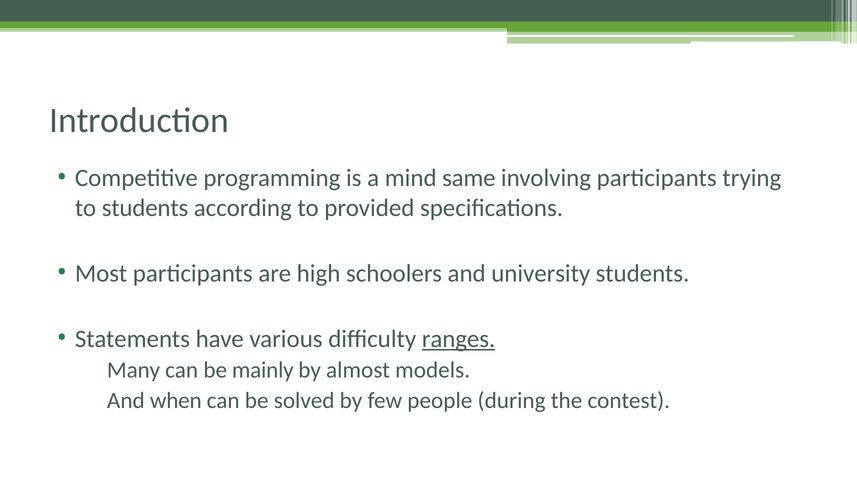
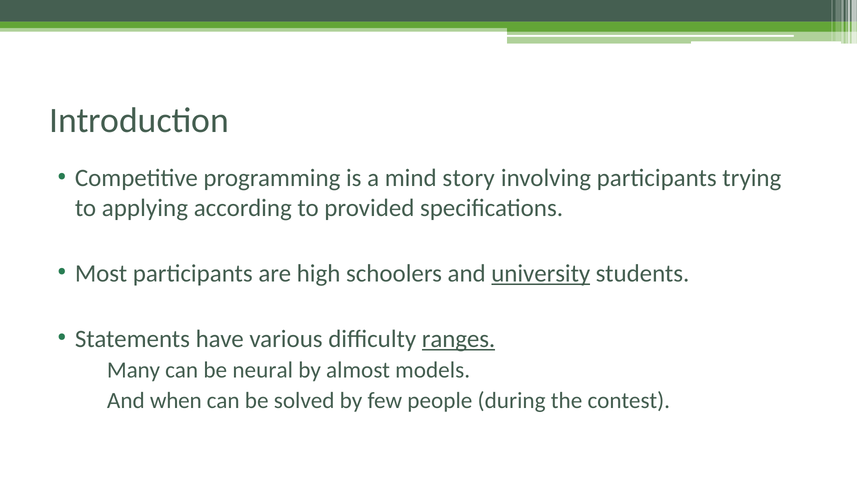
same: same -> story (469, 178)
to students: students -> applying (145, 208)
university underline: none -> present (541, 273)
mainly: mainly -> neural (263, 370)
